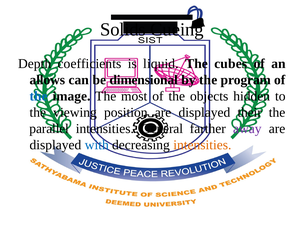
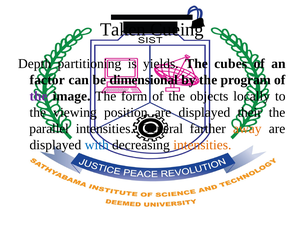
Solids: Solids -> Taken (123, 29)
coefficients: coefficients -> partitioning (90, 64)
liquid: liquid -> yields (161, 64)
allows: allows -> factor (47, 80)
the colour: blue -> purple (39, 96)
most: most -> form (134, 96)
hidden: hidden -> locally (252, 96)
away colour: purple -> orange (247, 129)
